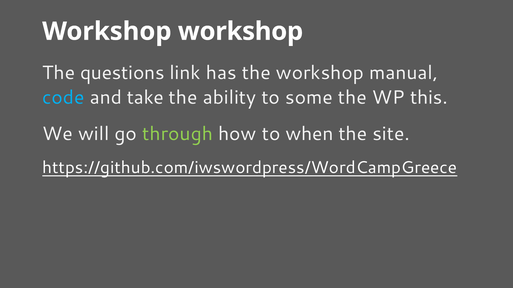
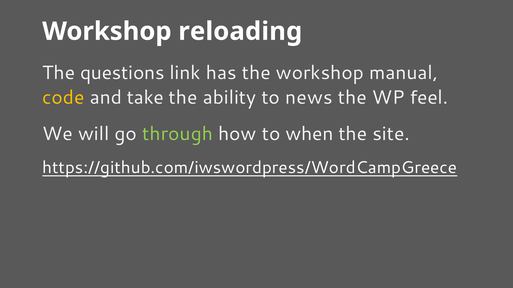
Workshop workshop: workshop -> reloading (240, 31)
code colour: light blue -> yellow (63, 98)
some: some -> news (309, 98)
this: this -> feel (429, 98)
